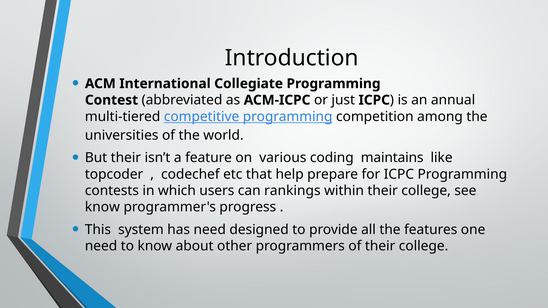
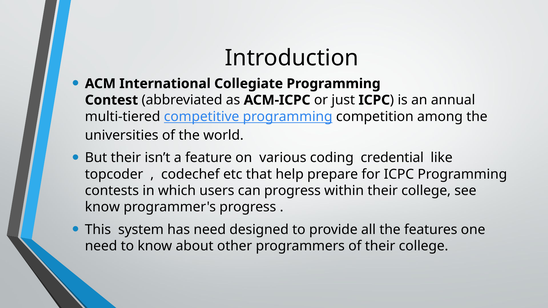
maintains: maintains -> credential (392, 158)
can rankings: rankings -> progress (292, 191)
